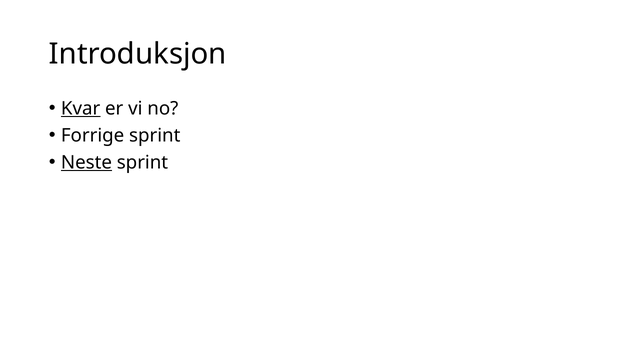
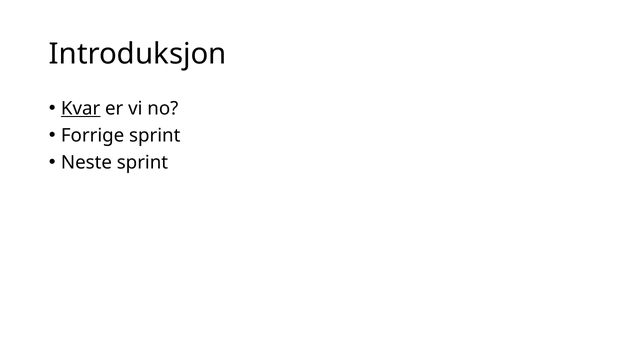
Neste underline: present -> none (86, 162)
